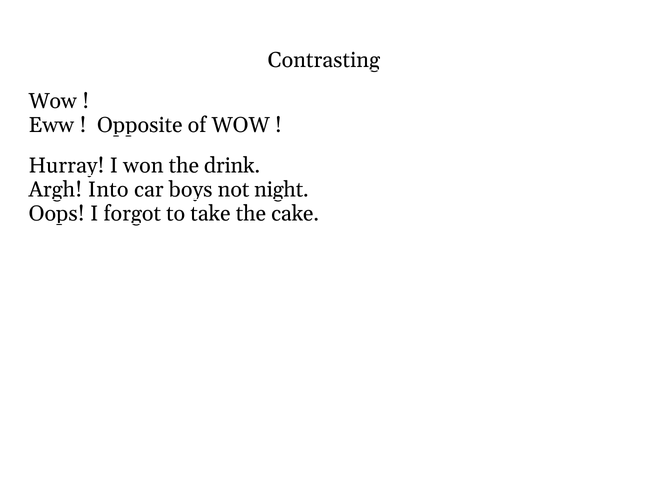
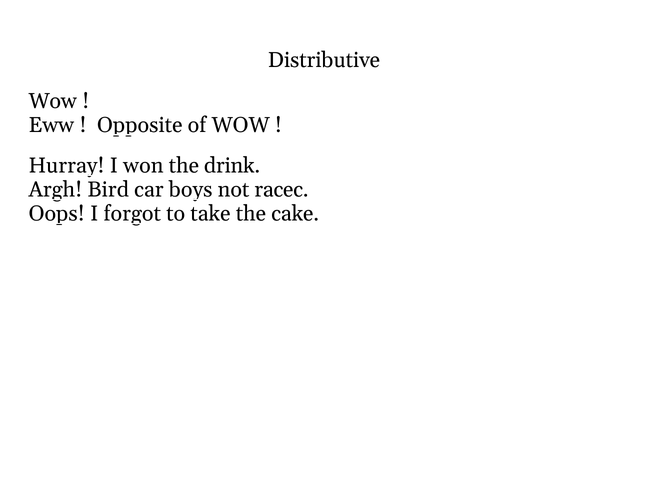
Contrasting: Contrasting -> Distributive (324, 60)
Into: Into -> Bird (108, 189)
night: night -> racec (281, 189)
